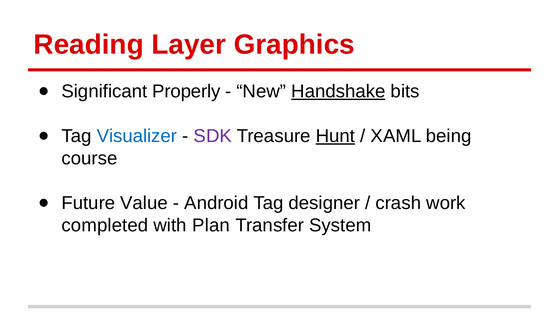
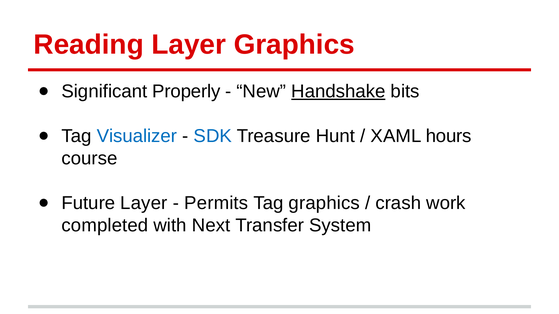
SDK colour: purple -> blue (213, 136)
Hunt underline: present -> none (335, 136)
being: being -> hours (449, 136)
Future Value: Value -> Layer (144, 203)
Android: Android -> Permits (216, 203)
Tag designer: designer -> graphics (324, 203)
Plan: Plan -> Next (211, 226)
